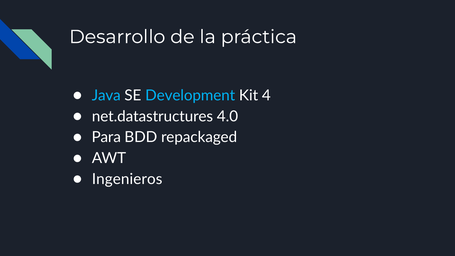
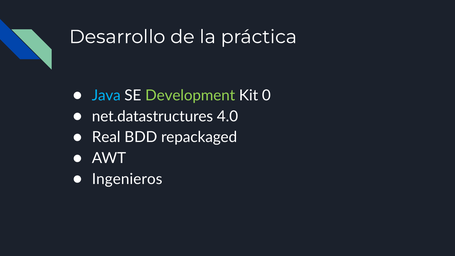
Development colour: light blue -> light green (190, 95)
4: 4 -> 0 (266, 95)
Para: Para -> Real (106, 137)
